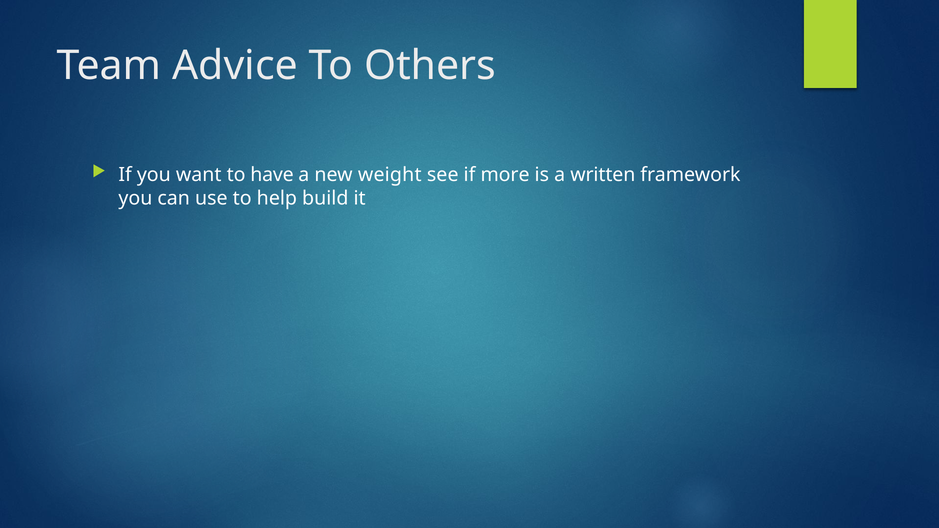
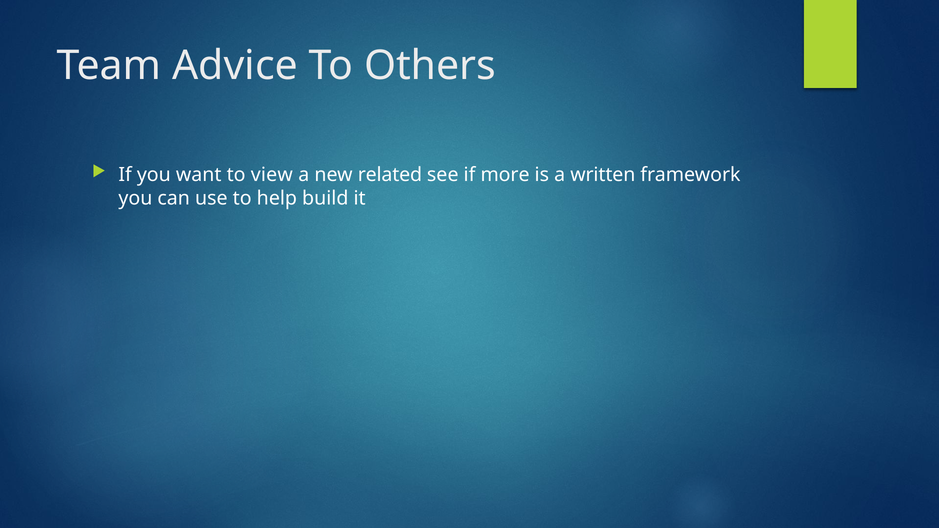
have: have -> view (272, 175)
weight: weight -> related (390, 175)
